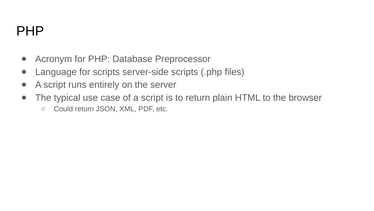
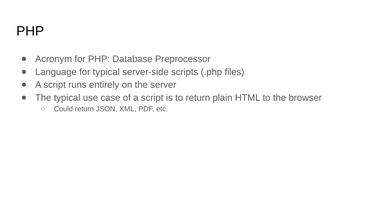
for scripts: scripts -> typical (106, 72)
